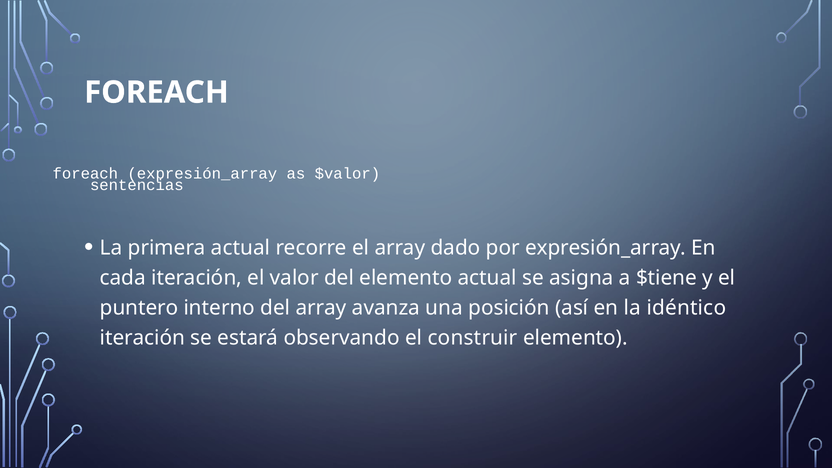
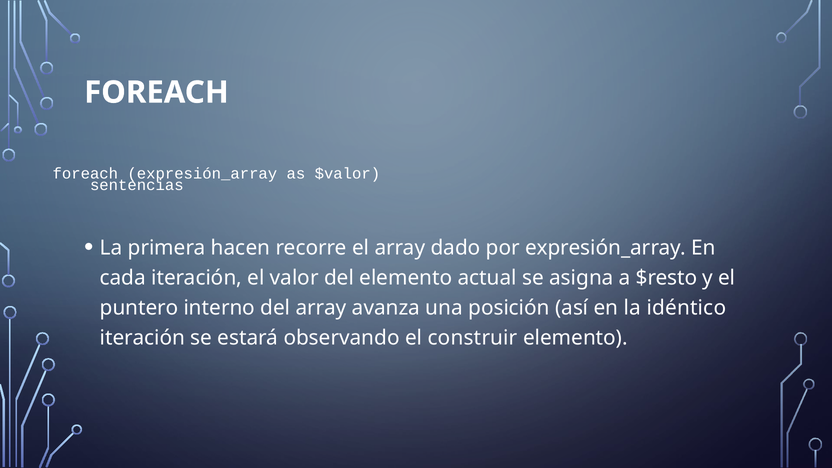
primera actual: actual -> hacen (241, 248)
$tiene: $tiene -> $resto (666, 278)
